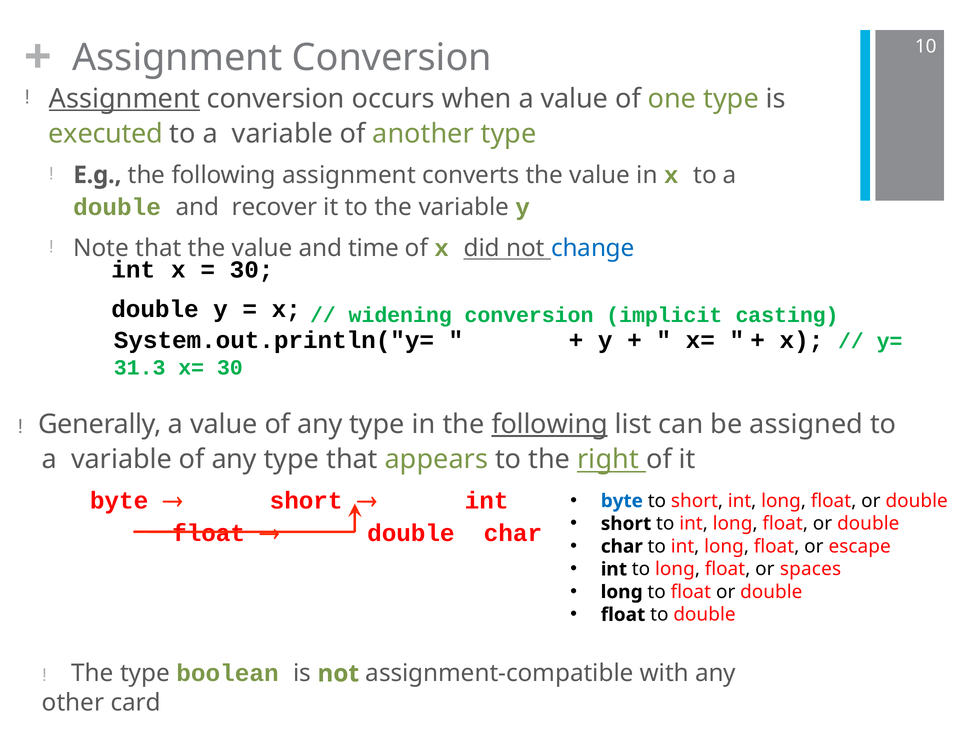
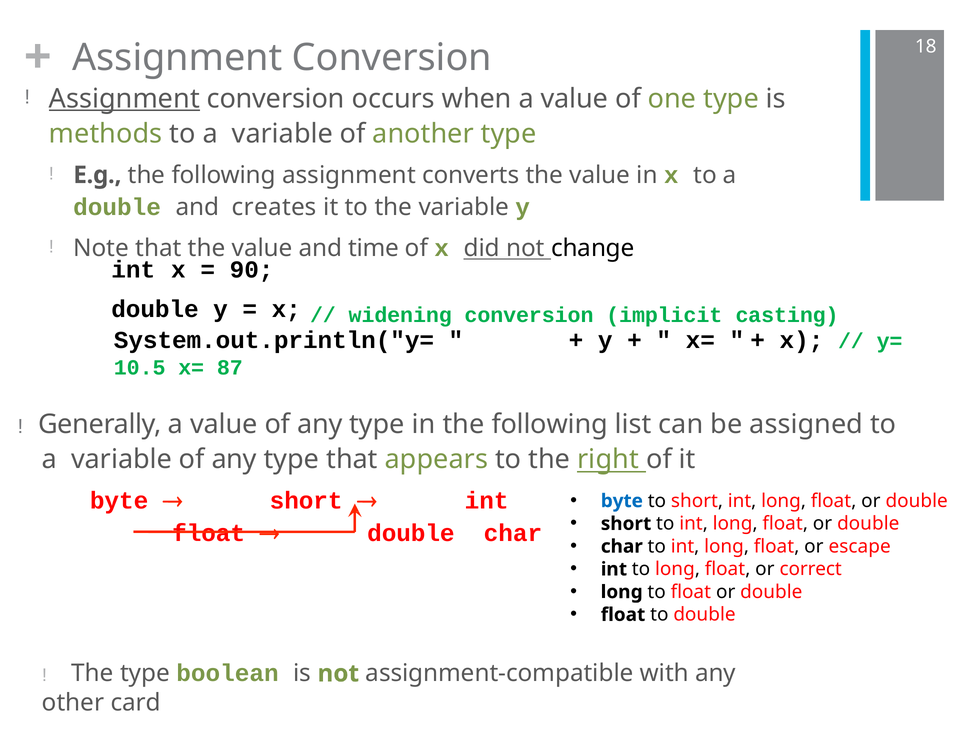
10: 10 -> 18 (926, 47)
executed: executed -> methods (106, 134)
recover: recover -> creates (274, 207)
change colour: blue -> black (593, 248)
30: 30 -> 90 (252, 270)
31.3: 31.3 -> 10.5 (140, 368)
x= 30: 30 -> 87 (230, 368)
following underline: present -> none (550, 425)
spaces: spaces -> correct (811, 569)
